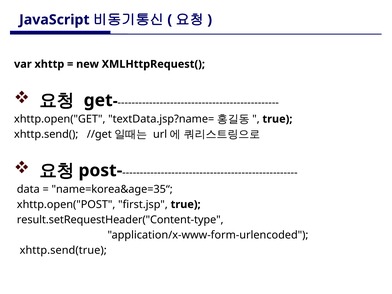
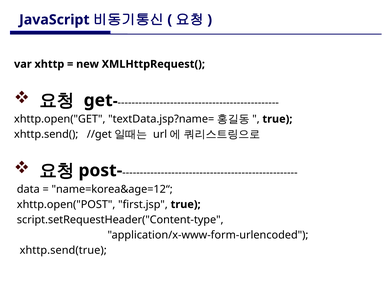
name=korea&age=35“: name=korea&age=35“ -> name=korea&age=12“ (112, 189)
result.setRequestHeader("Content-type: result.setRequestHeader("Content-type -> script.setRequestHeader("Content-type (120, 220)
